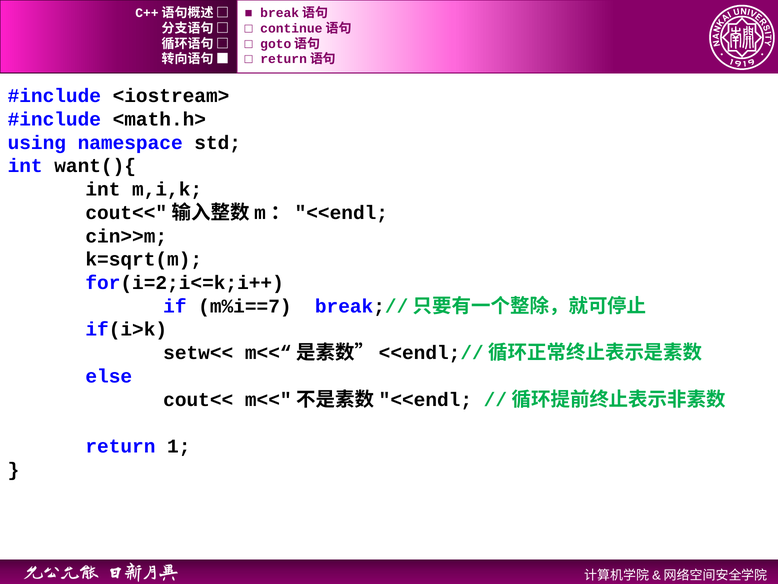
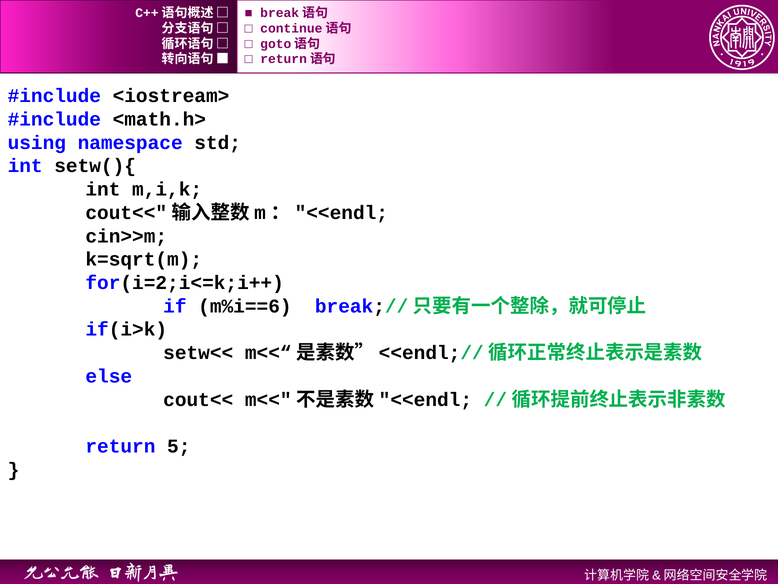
want(){: want(){ -> setw(){ (95, 166)
m%i==7: m%i==7 -> m%i==6 (245, 306)
1: 1 -> 5 (179, 446)
